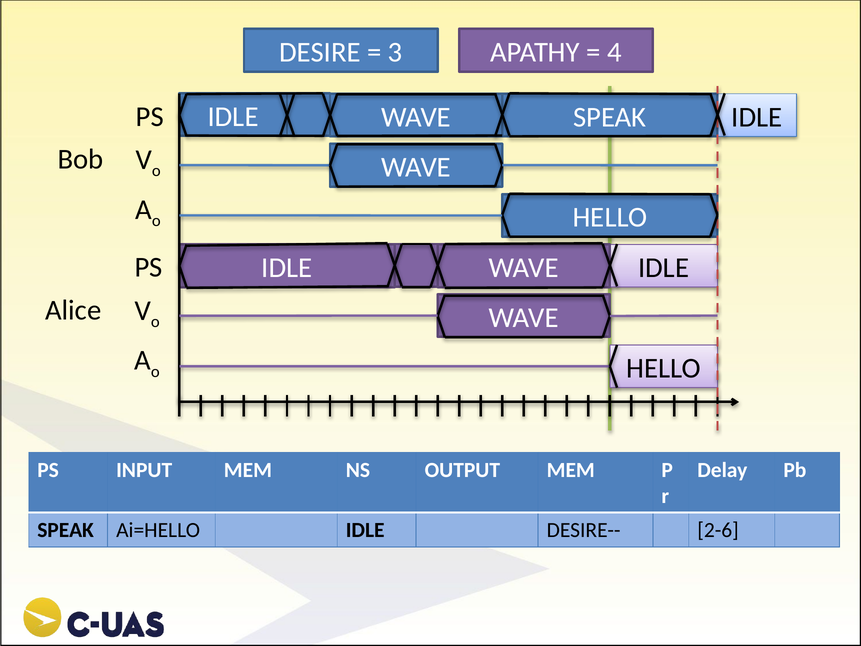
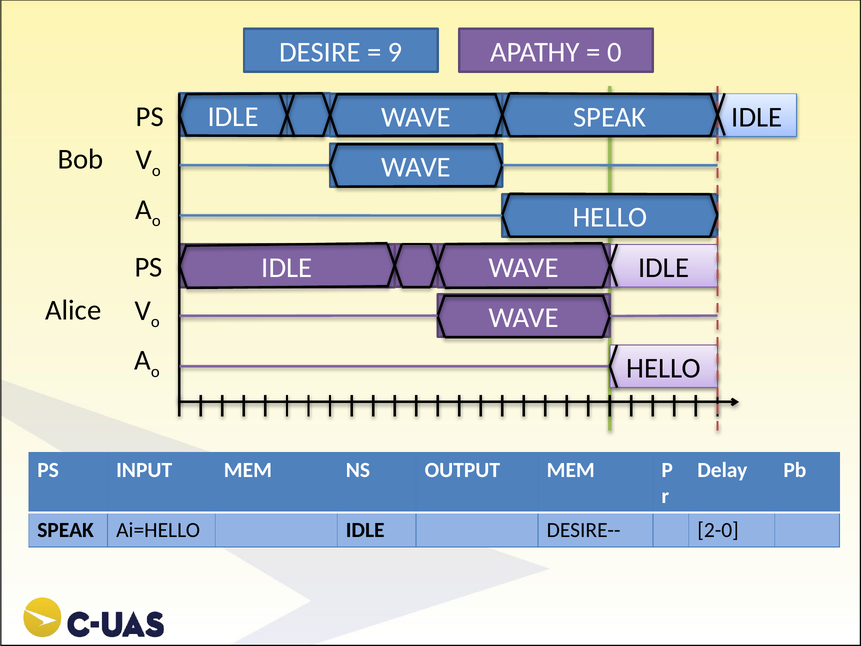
3: 3 -> 9 (395, 52)
4: 4 -> 0 (614, 52)
2-6: 2-6 -> 2-0 (718, 530)
